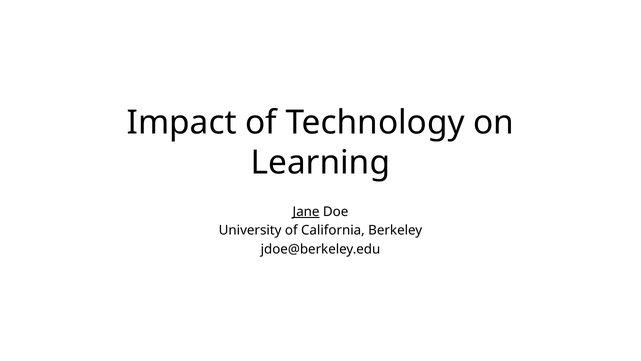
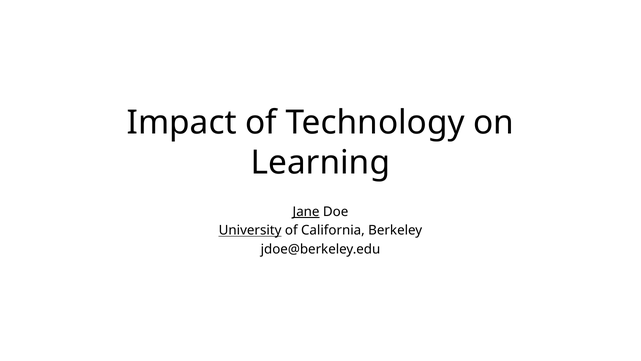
University underline: none -> present (250, 230)
